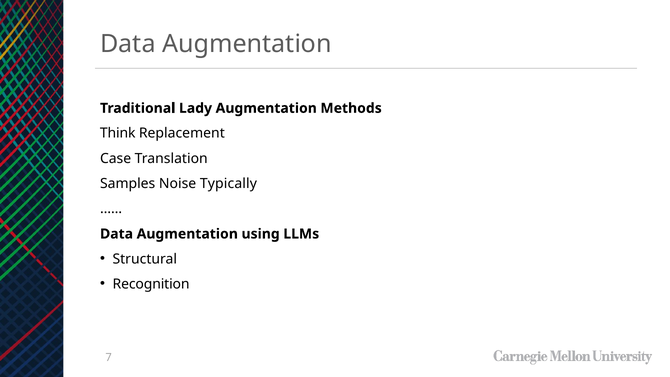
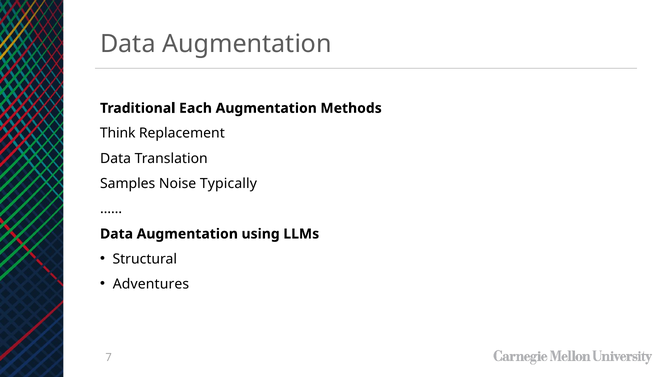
Lady: Lady -> Each (195, 108)
Case: Case -> Data (116, 158)
Recognition: Recognition -> Adventures (151, 284)
